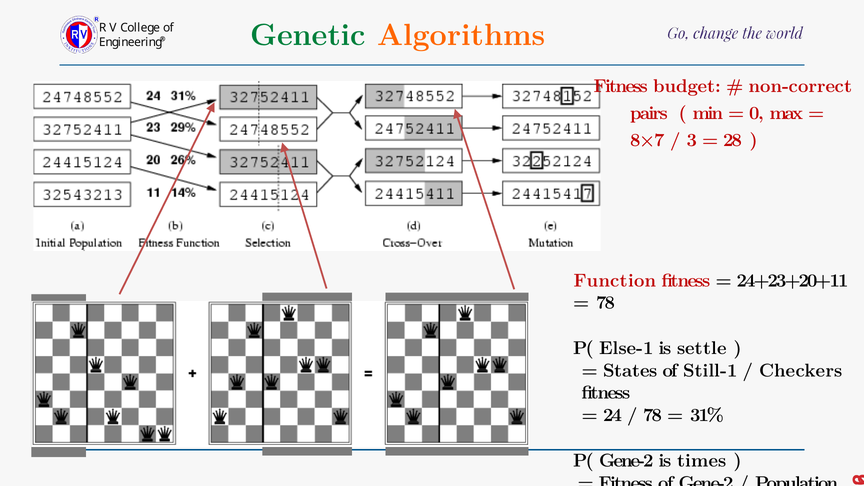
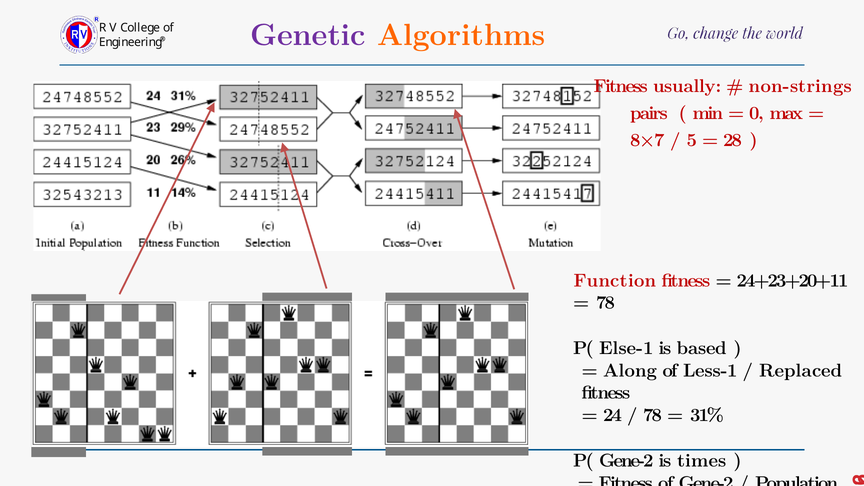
Genetic colour: green -> purple (308, 35)
budget: budget -> usually (687, 86)
non-correct: non-correct -> non-strings (800, 86)
3: 3 -> 5 (692, 140)
settle: settle -> based (702, 348)
States: States -> Along (630, 371)
Still-1: Still-1 -> Less-1 (710, 371)
Checkers: Checkers -> Replaced (801, 371)
